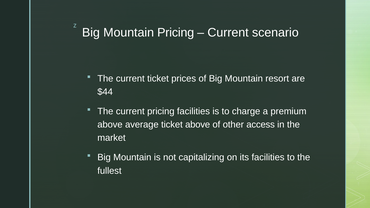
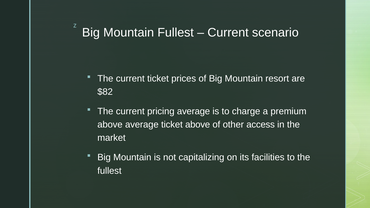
Mountain Pricing: Pricing -> Fullest (176, 33)
$44: $44 -> $82 (105, 92)
pricing facilities: facilities -> average (193, 111)
